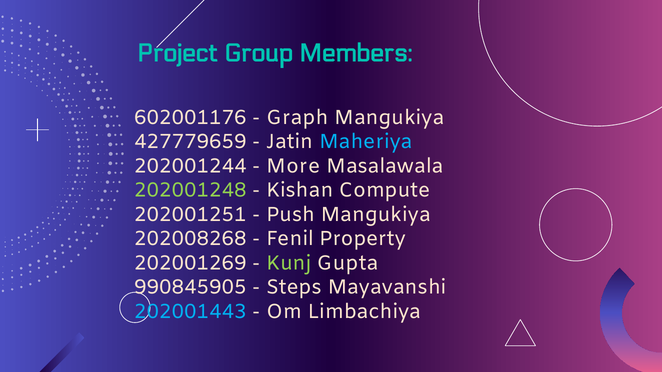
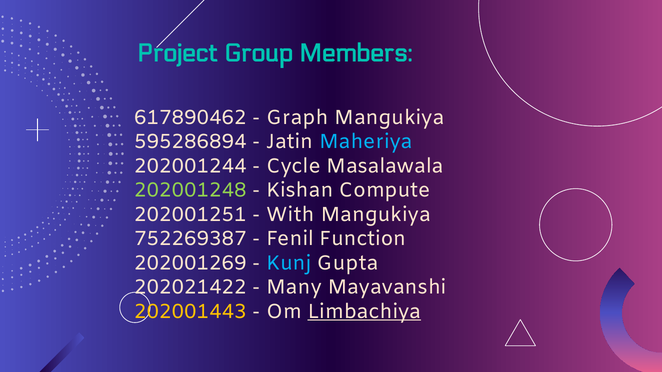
602001176: 602001176 -> 617890462 (191, 118)
427779659: 427779659 -> 595286894 (191, 142)
More: More -> Cycle (293, 166)
Push: Push -> With (290, 215)
202008268: 202008268 -> 752269387 (191, 239)
Property: Property -> Function (363, 239)
Kunj colour: light green -> light blue (289, 263)
990845905: 990845905 -> 202021422 (191, 287)
Steps: Steps -> Many (294, 287)
202001443 colour: light blue -> yellow (191, 312)
Limbachiya underline: none -> present (364, 312)
